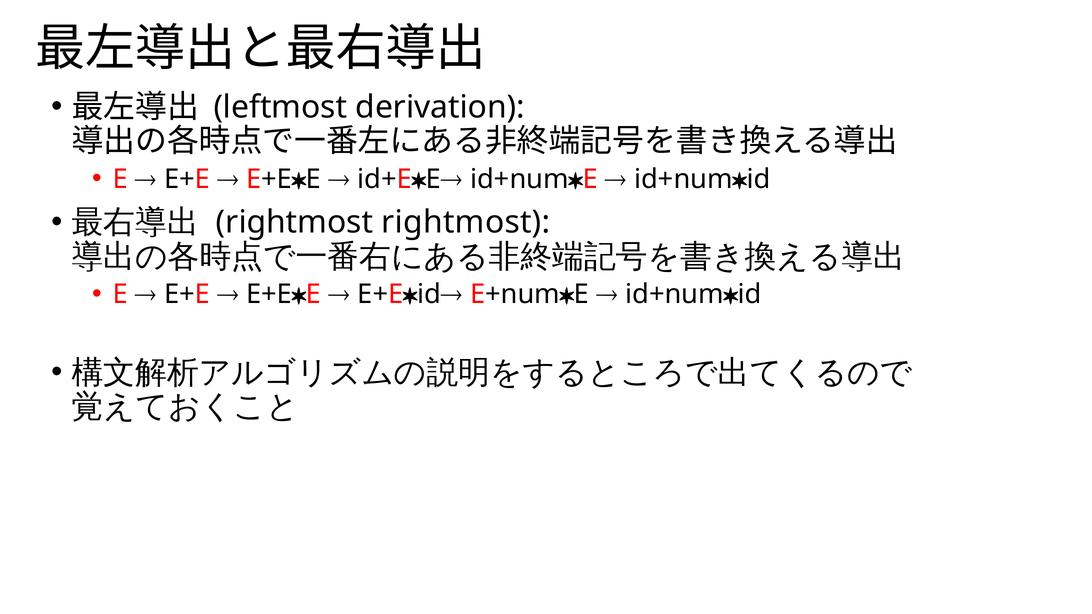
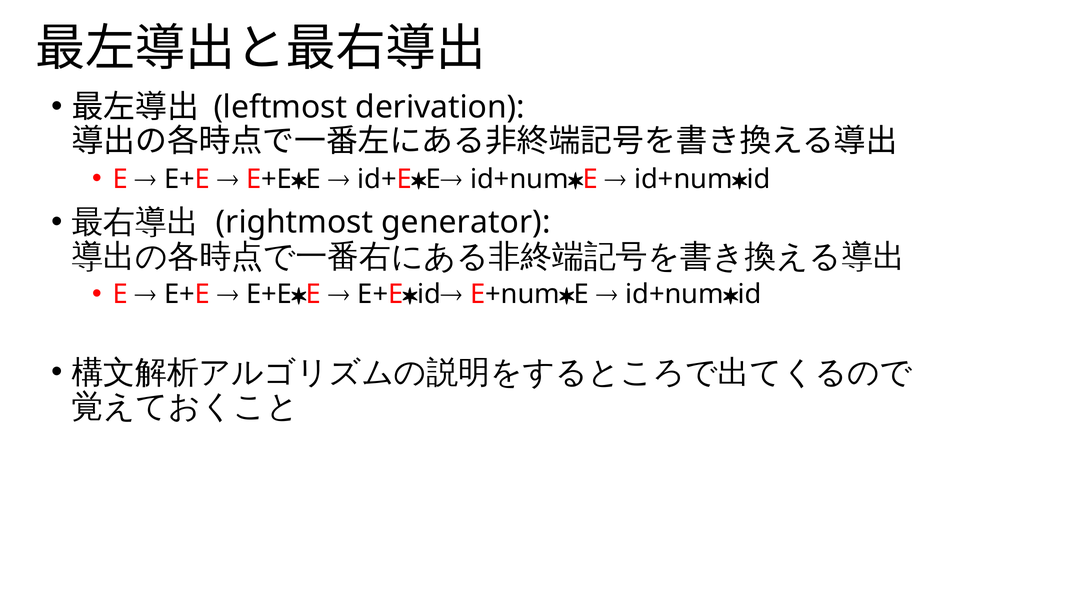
rightmost rightmost: rightmost -> generator (466, 222)
